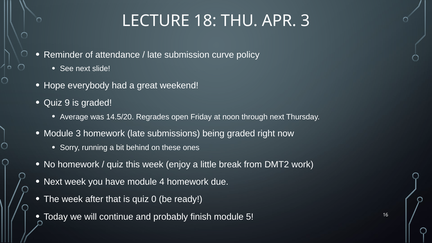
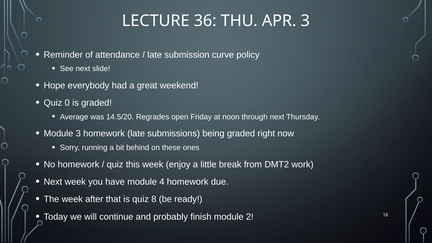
18: 18 -> 36 (205, 21)
9: 9 -> 0 (67, 103)
0: 0 -> 8 (154, 199)
5: 5 -> 2 (250, 217)
